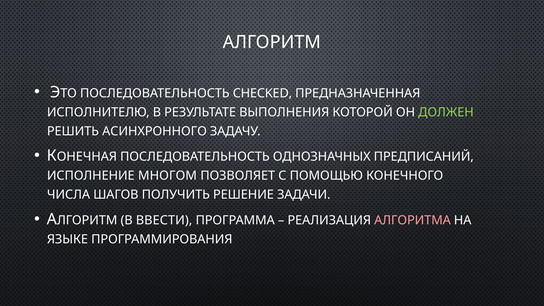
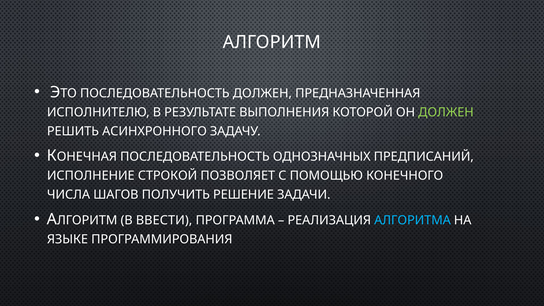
ПОСЛЕДОВАТЕЛЬНОСТЬ CHECKED: CHECKED -> ДОЛЖЕН (262, 93)
МНОГОМ: МНОГОМ -> СТРОКОЙ (168, 176)
АЛГОРИТМА colour: pink -> light blue (413, 220)
